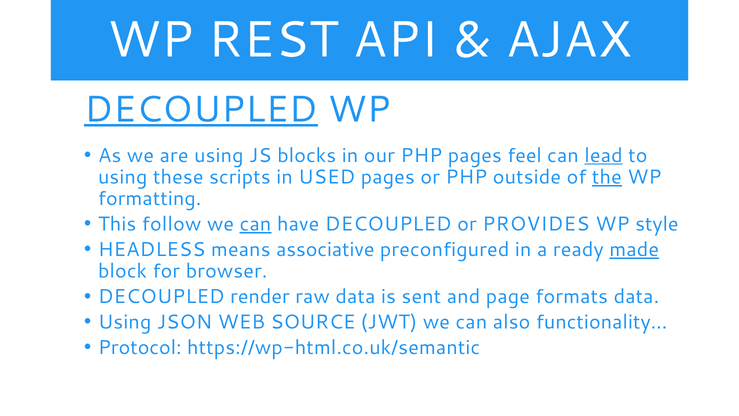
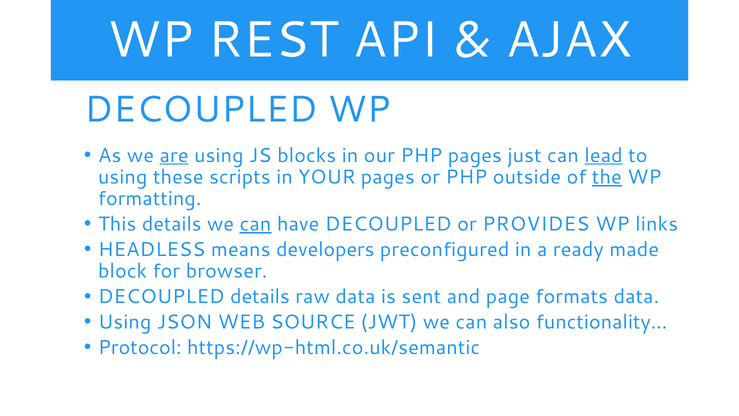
DECOUPLED underline: present -> none (201, 109)
are underline: none -> present (174, 155)
feel: feel -> just (524, 155)
USED: USED -> YOUR (327, 177)
This follow: follow -> details (172, 224)
style: style -> links (657, 224)
associative: associative -> developers (325, 249)
made underline: present -> none (634, 249)
DECOUPLED render: render -> details (260, 296)
